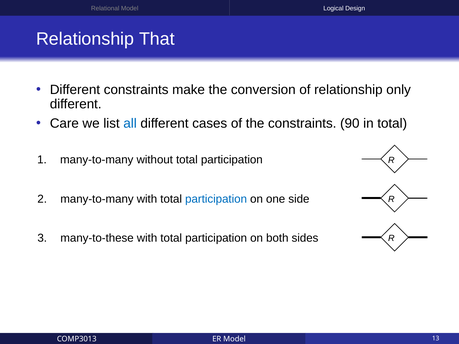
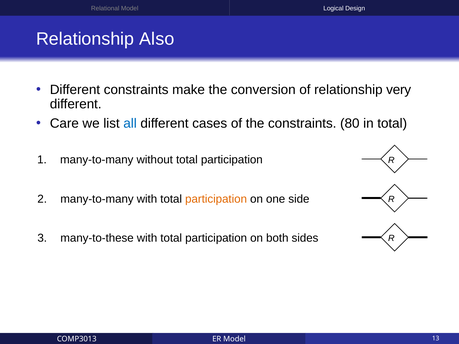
That: That -> Also (157, 39)
only: only -> very (399, 90)
90: 90 -> 80 (350, 123)
participation colour: blue -> orange (216, 199)
